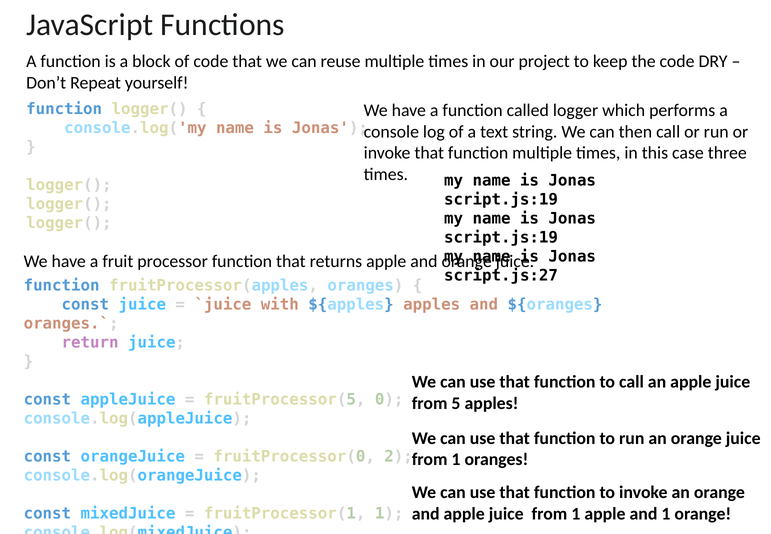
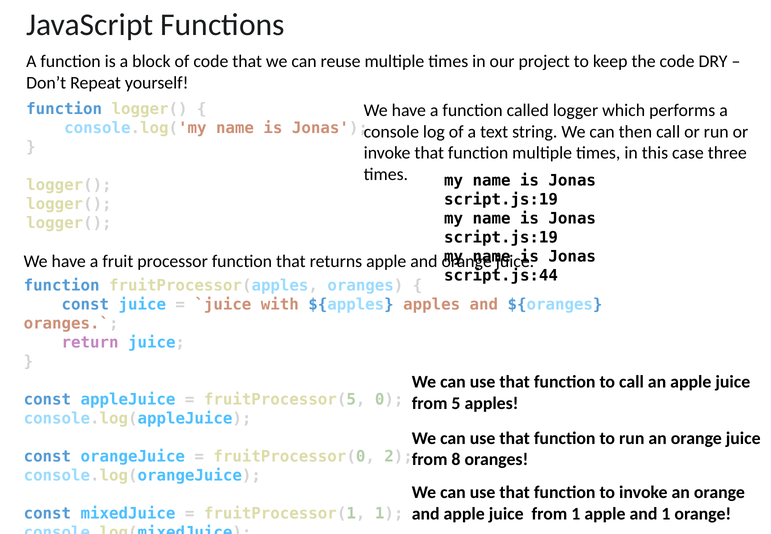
script.js:27: script.js:27 -> script.js:44 (501, 276)
1: 1 -> 8 (456, 459)
